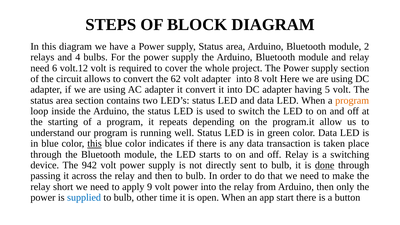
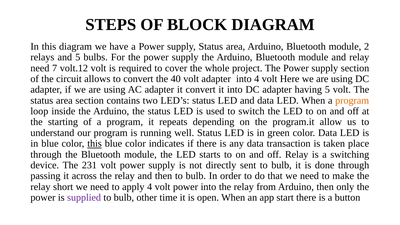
and 4: 4 -> 5 (78, 57)
6: 6 -> 7 (55, 68)
62: 62 -> 40 (176, 79)
into 8: 8 -> 4 (257, 79)
942: 942 -> 231 (89, 165)
done underline: present -> none (325, 165)
apply 9: 9 -> 4 (150, 187)
supplied colour: blue -> purple (84, 198)
